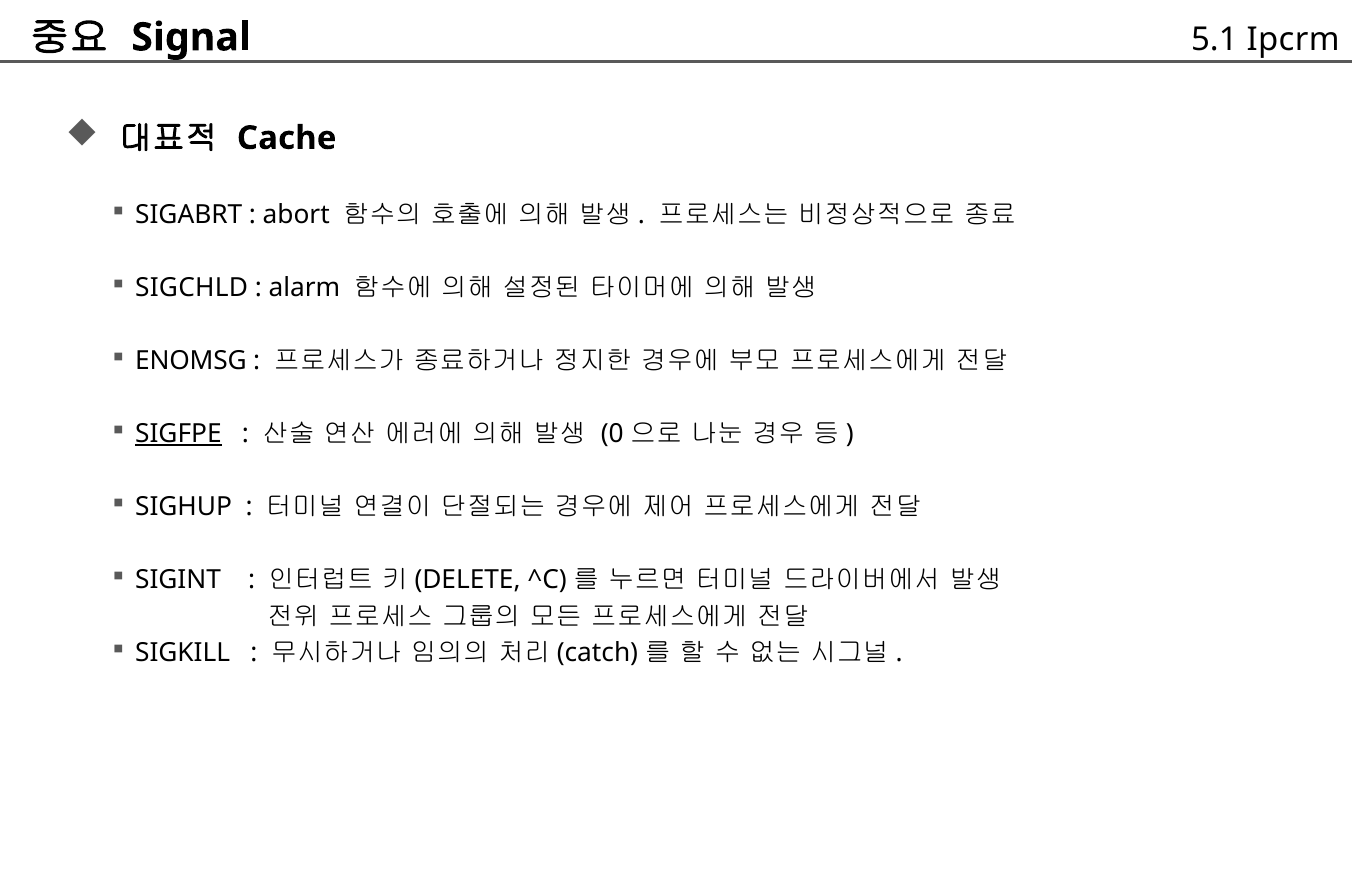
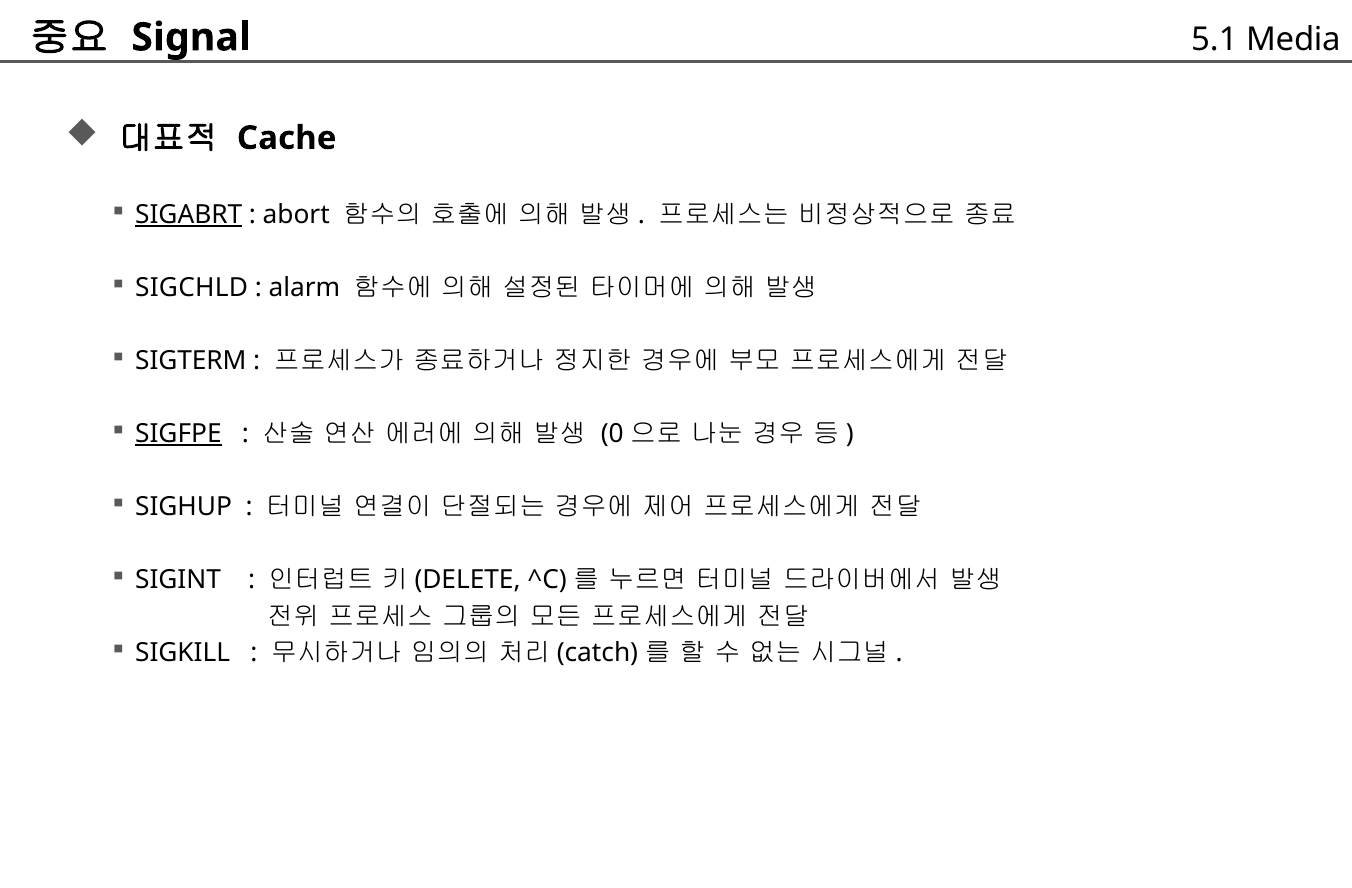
Ipcrm: Ipcrm -> Media (1293, 40)
SIGABRT underline: none -> present (189, 215)
ENOMSG: ENOMSG -> SIGTERM (191, 361)
